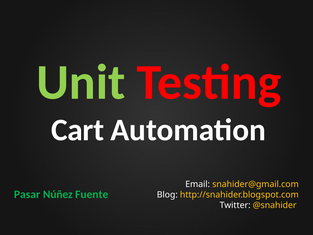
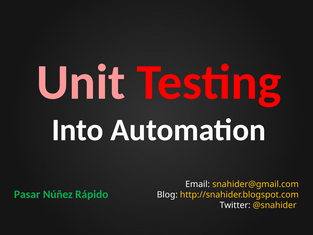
Unit colour: light green -> pink (81, 82)
Cart: Cart -> Into (78, 130)
Fuente: Fuente -> Rápido (92, 194)
